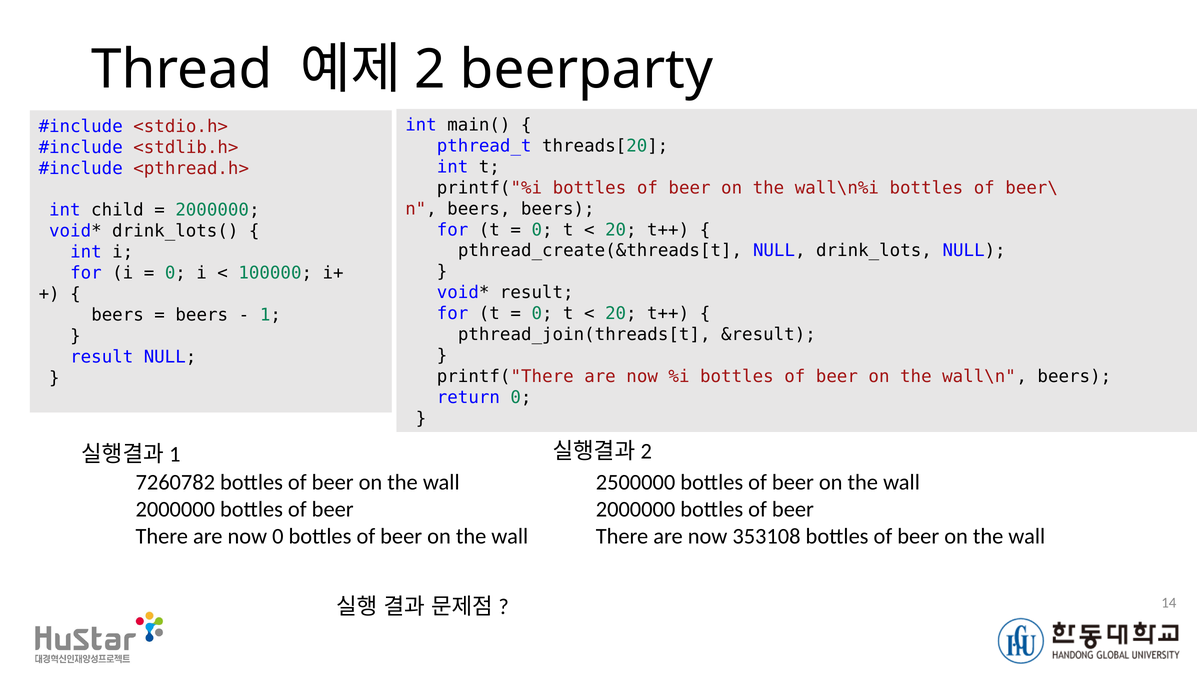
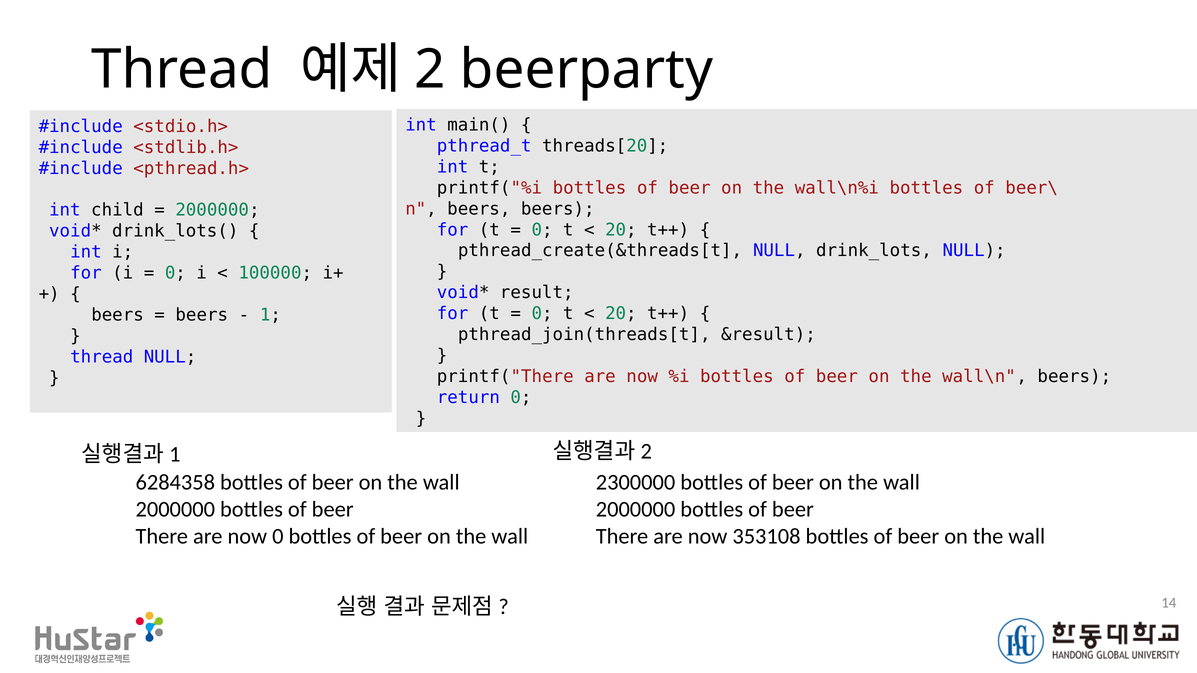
result: result -> thread (102, 357)
7260782: 7260782 -> 6284358 (175, 482)
2500000: 2500000 -> 2300000 (636, 482)
